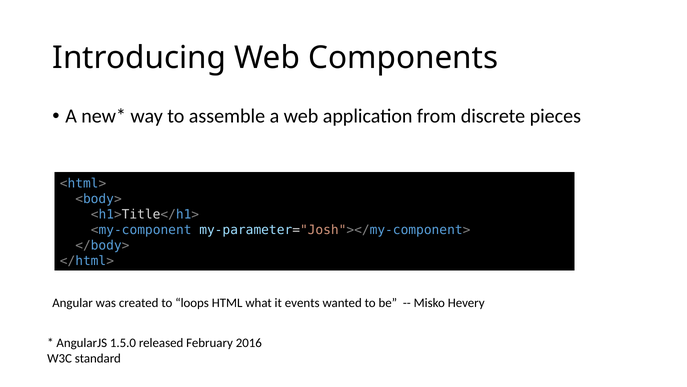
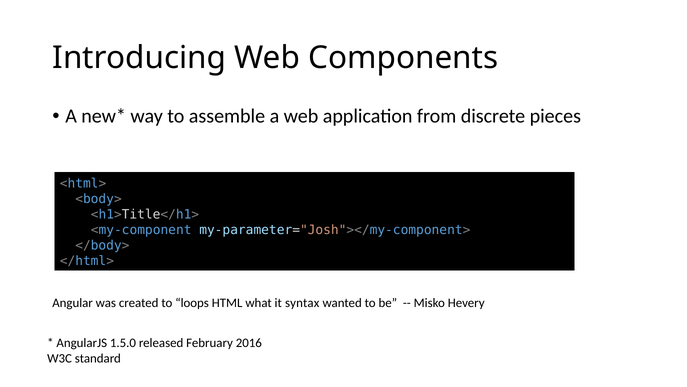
events: events -> syntax (302, 302)
